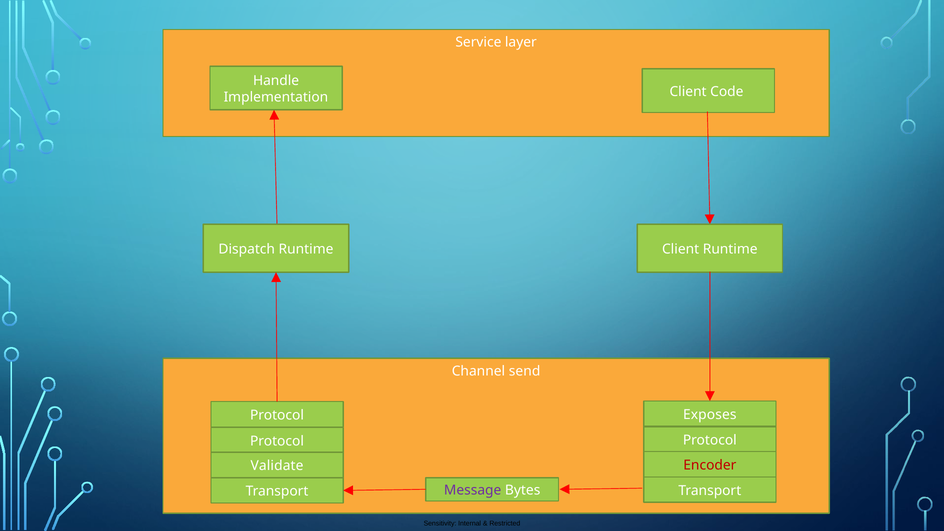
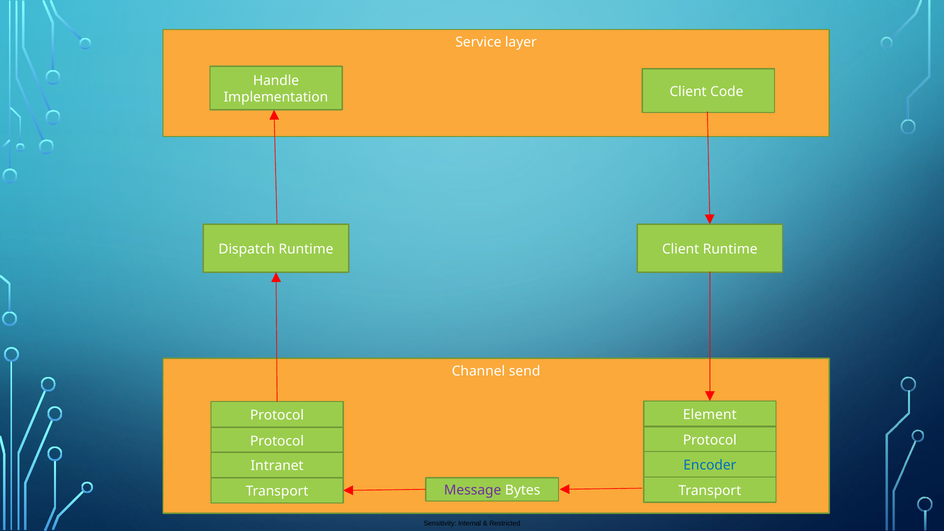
Exposes: Exposes -> Element (710, 415)
Encoder colour: red -> blue (710, 465)
Validate: Validate -> Intranet (277, 466)
